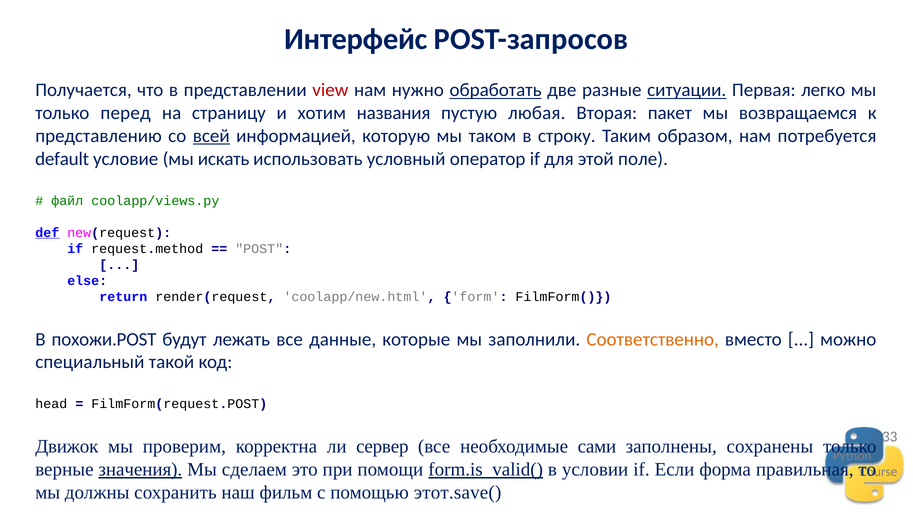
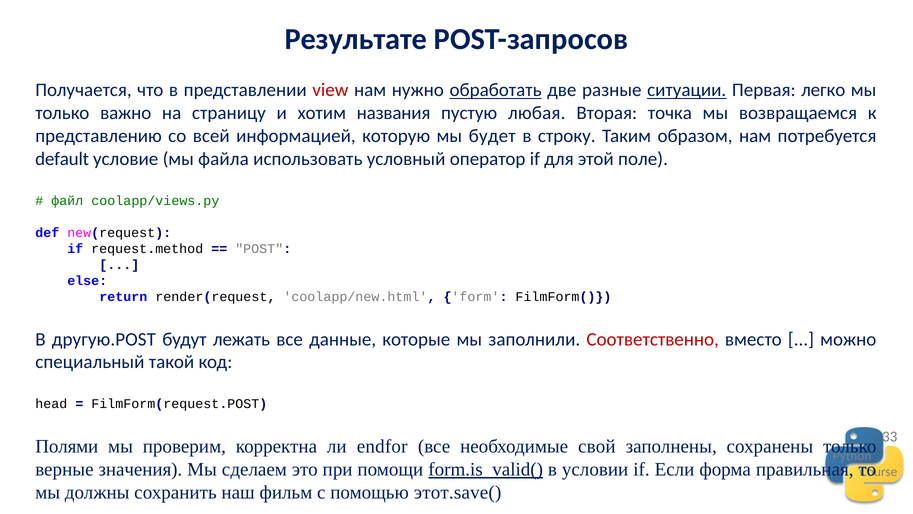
Интерфейс: Интерфейс -> Результате (356, 39)
перед: перед -> важно (126, 113)
пакет: пакет -> точка (670, 113)
всей underline: present -> none (211, 136)
таком: таком -> будет (492, 136)
искать: искать -> файла (223, 159)
def underline: present -> none (47, 232)
похожи.POST: похожи.POST -> другую.POST (104, 339)
Соответственно colour: orange -> red (653, 339)
Движок: Движок -> Полями (67, 446)
сервер: сервер -> endfor (382, 446)
сами: сами -> свой (597, 446)
значения underline: present -> none (140, 469)
